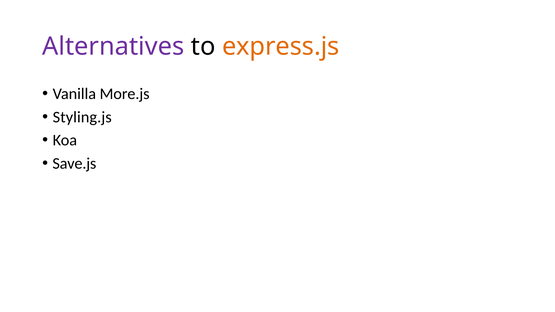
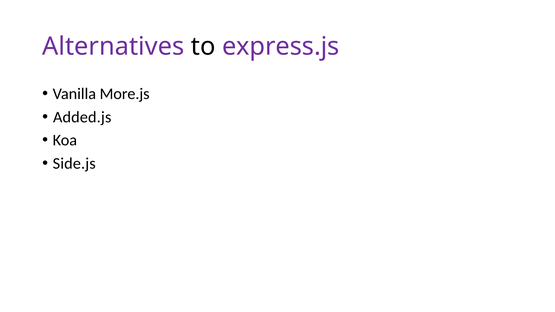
express.js colour: orange -> purple (281, 47)
Styling.js: Styling.js -> Added.js (82, 117)
Save.js: Save.js -> Side.js (74, 164)
